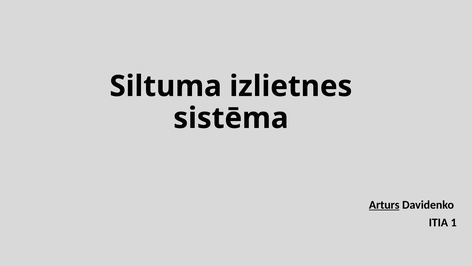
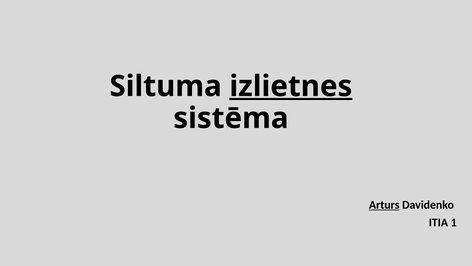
izlietnes underline: none -> present (291, 86)
